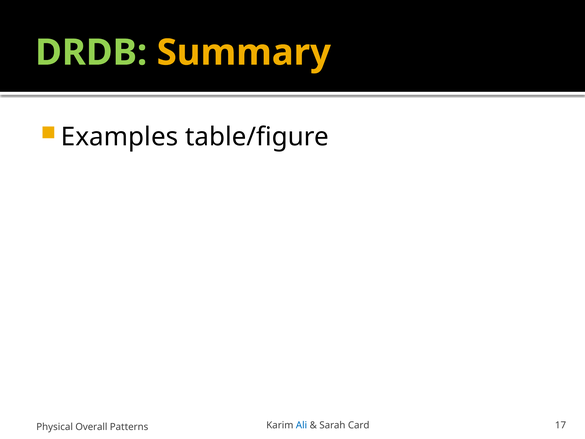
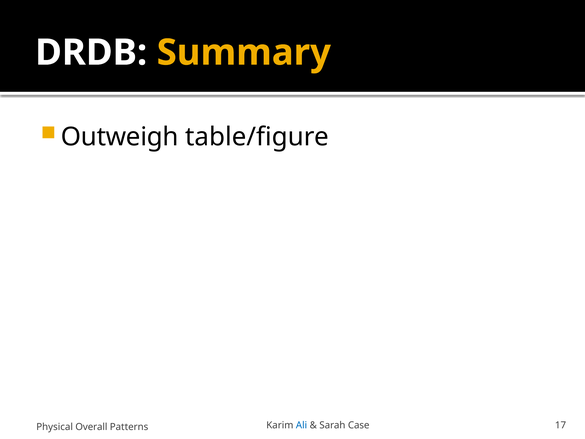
DRDB colour: light green -> white (91, 53)
Examples: Examples -> Outweigh (120, 137)
Card: Card -> Case (359, 425)
